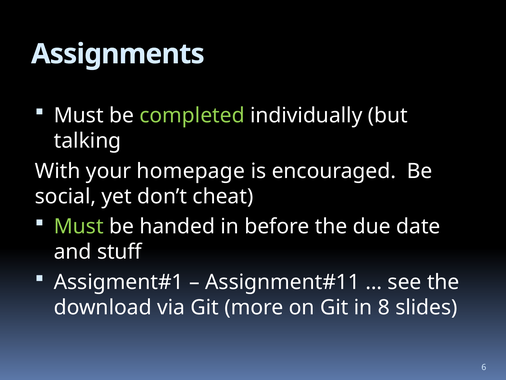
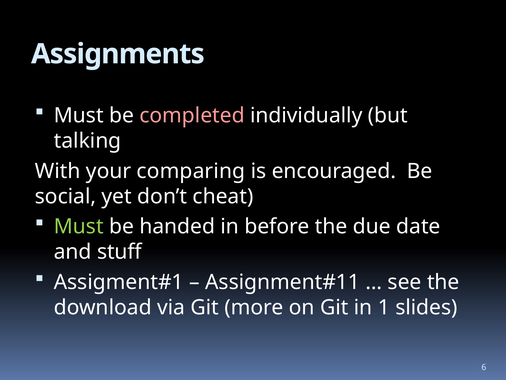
completed colour: light green -> pink (192, 115)
homepage: homepage -> comparing (191, 171)
8: 8 -> 1 (384, 307)
